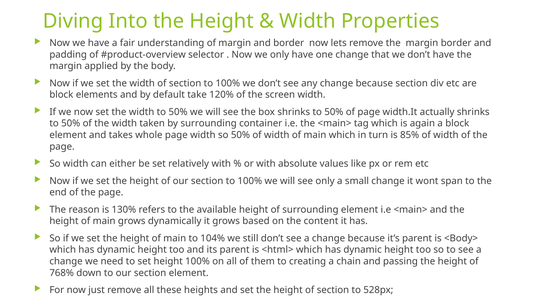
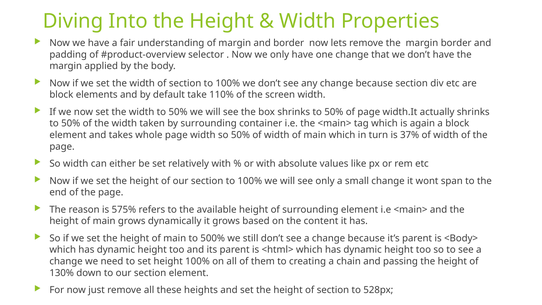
120%: 120% -> 110% (222, 95)
85%: 85% -> 37% (410, 135)
130%: 130% -> 575% (124, 209)
104%: 104% -> 500% (213, 238)
768%: 768% -> 130% (62, 273)
